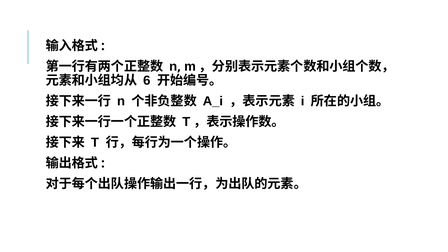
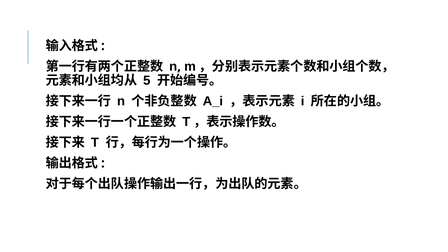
6: 6 -> 5 (147, 81)
